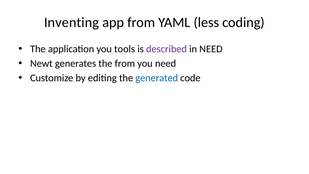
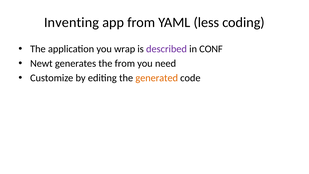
tools: tools -> wrap (125, 49)
in NEED: NEED -> CONF (211, 49)
generated colour: blue -> orange (157, 78)
